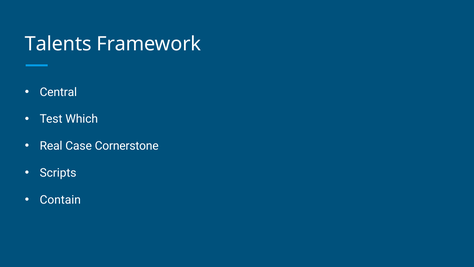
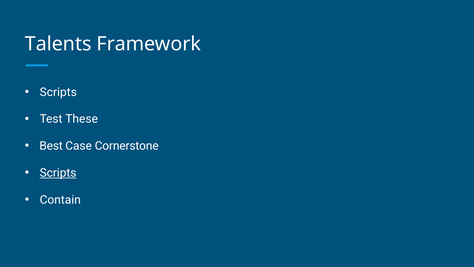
Central: Central -> Scripts (58, 92)
Which: Which -> These (82, 119)
Real: Real -> Best (51, 146)
Scripts underline: none -> present (58, 173)
